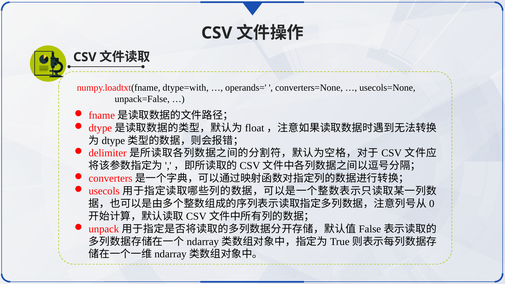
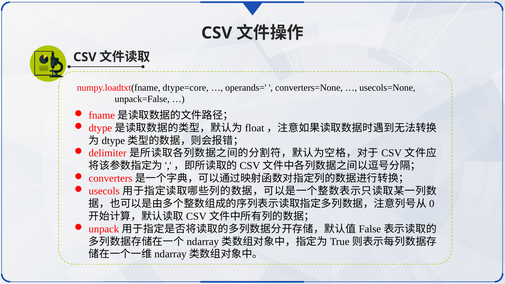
dtype=with: dtype=with -> dtype=core (186, 88)
